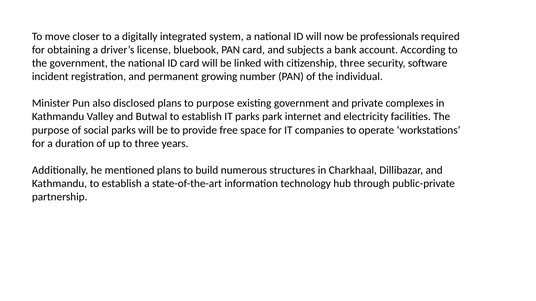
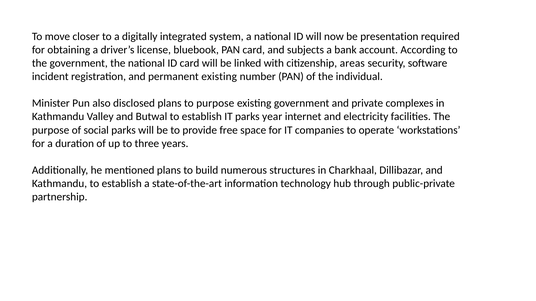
professionals: professionals -> presentation (389, 36)
citizenship three: three -> areas (352, 63)
permanent growing: growing -> existing (219, 77)
park: park -> year (272, 117)
